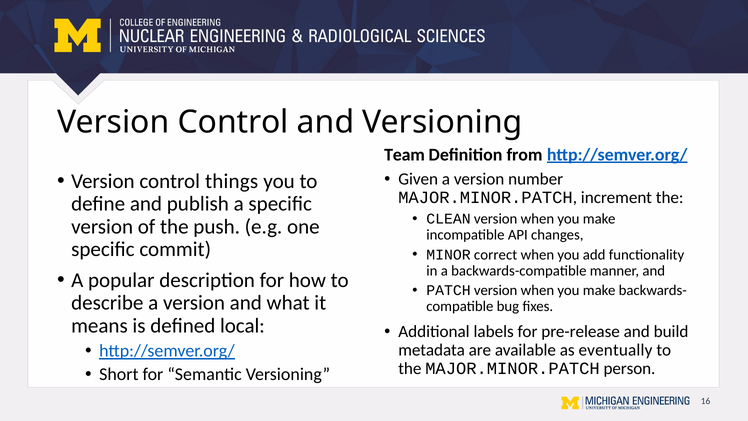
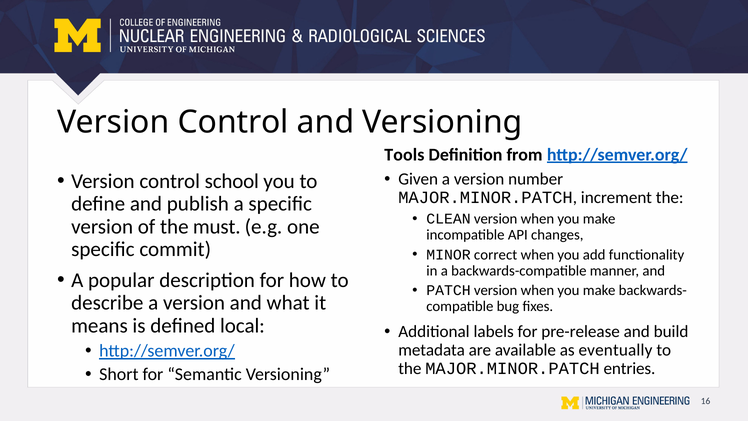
Team: Team -> Tools (404, 155)
things: things -> school (232, 181)
push: push -> must (217, 227)
person: person -> entries (629, 368)
